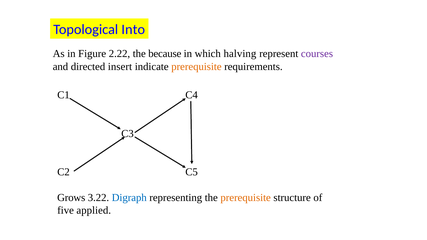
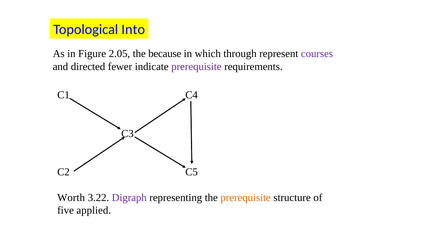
2.22: 2.22 -> 2.05 (119, 54)
halving: halving -> through (240, 54)
insert: insert -> fewer (120, 67)
prerequisite colour: orange -> purple (196, 67)
Grows: Grows -> Worth (71, 198)
Digraph colour: blue -> purple (129, 198)
